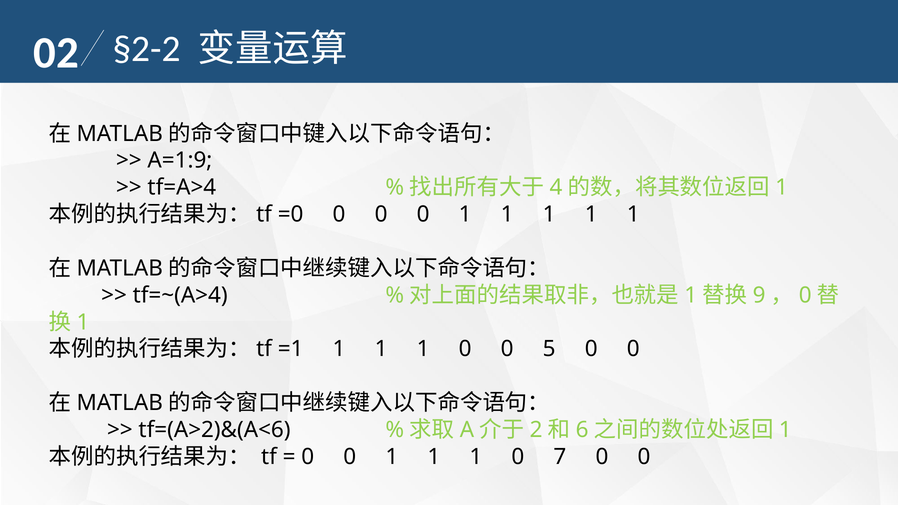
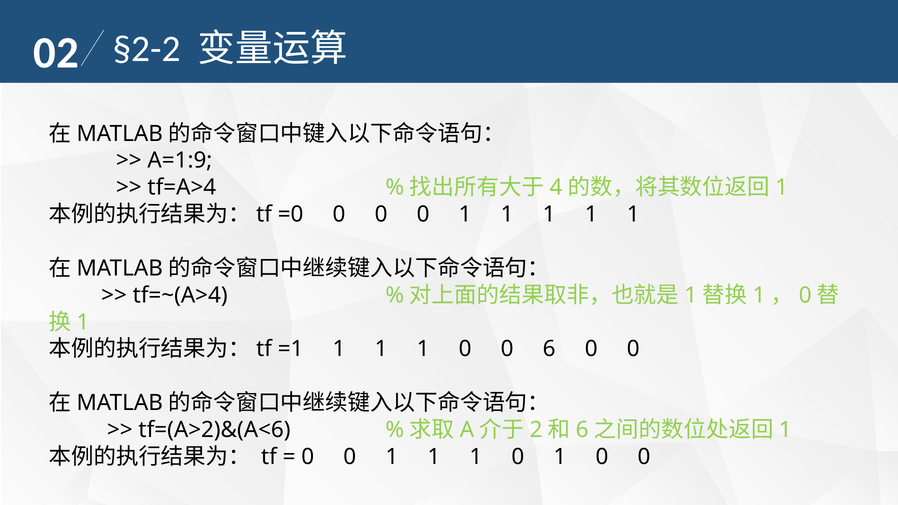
9: 9 -> 1 (759, 295)
0 5: 5 -> 6 (549, 349)
1 0 7: 7 -> 1 (560, 457)
